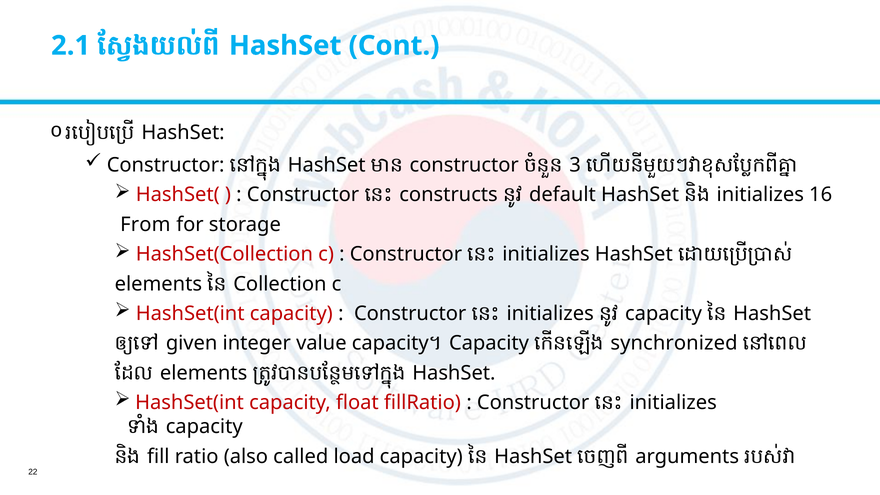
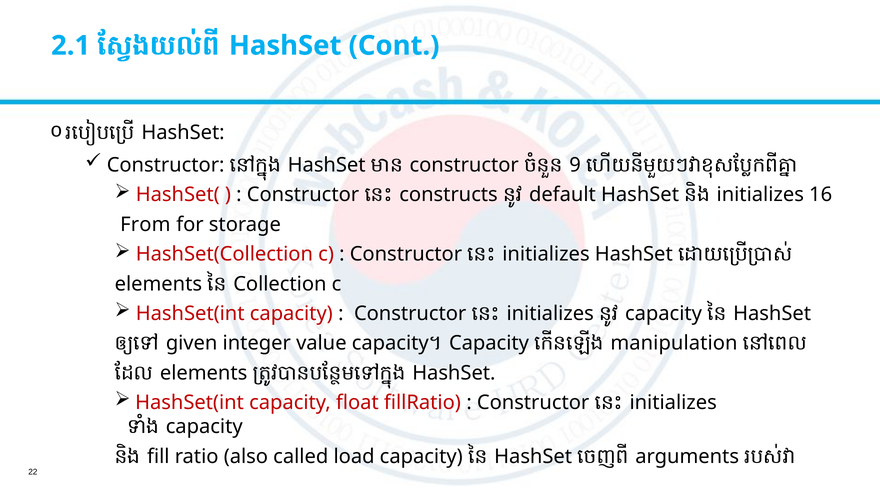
3: 3 -> 9 (575, 165)
synchronized: synchronized -> manipulation (674, 343)
